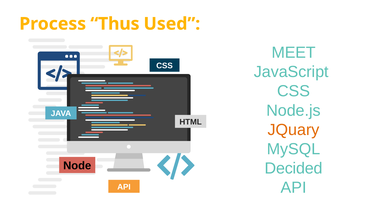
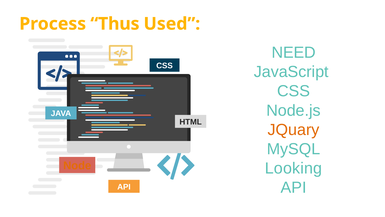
MEET: MEET -> NEED (294, 52)
Node colour: black -> orange (77, 165)
Decided: Decided -> Looking (293, 168)
